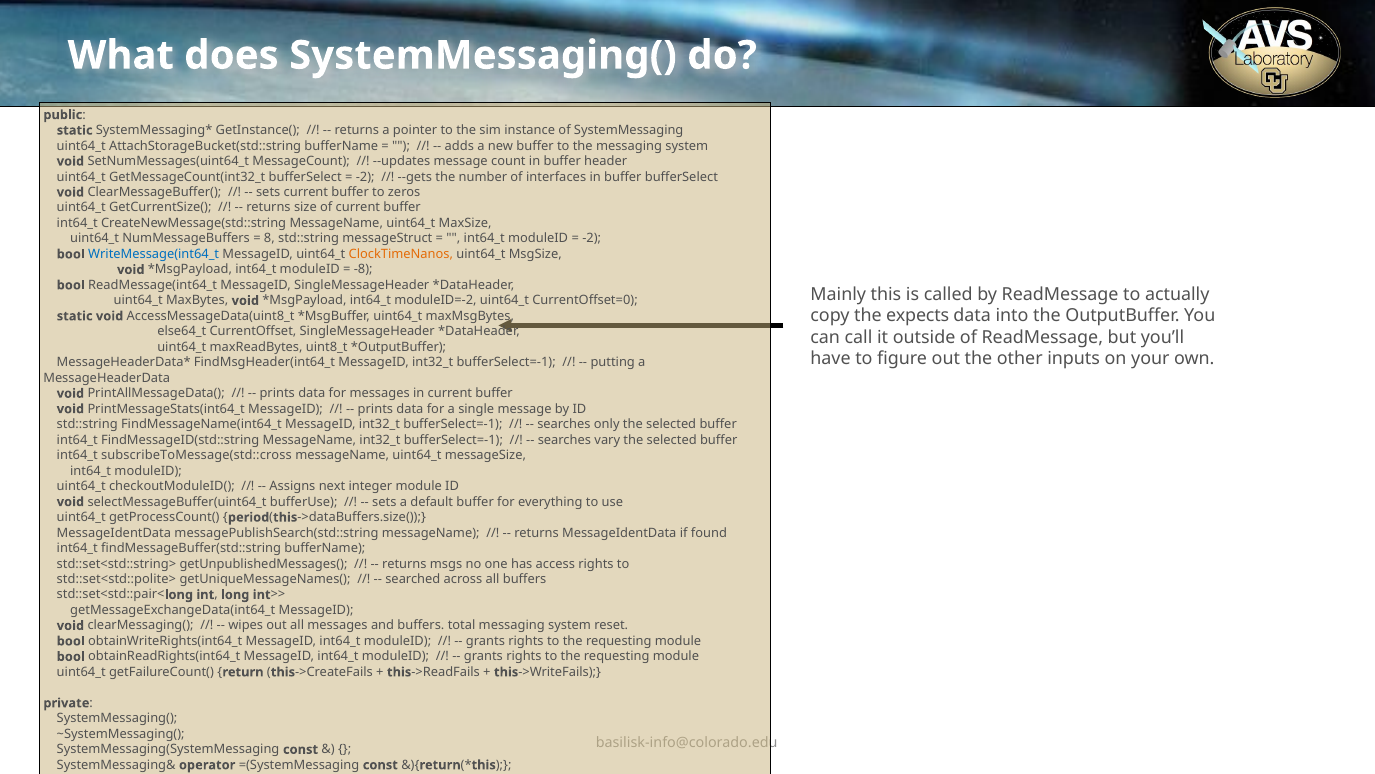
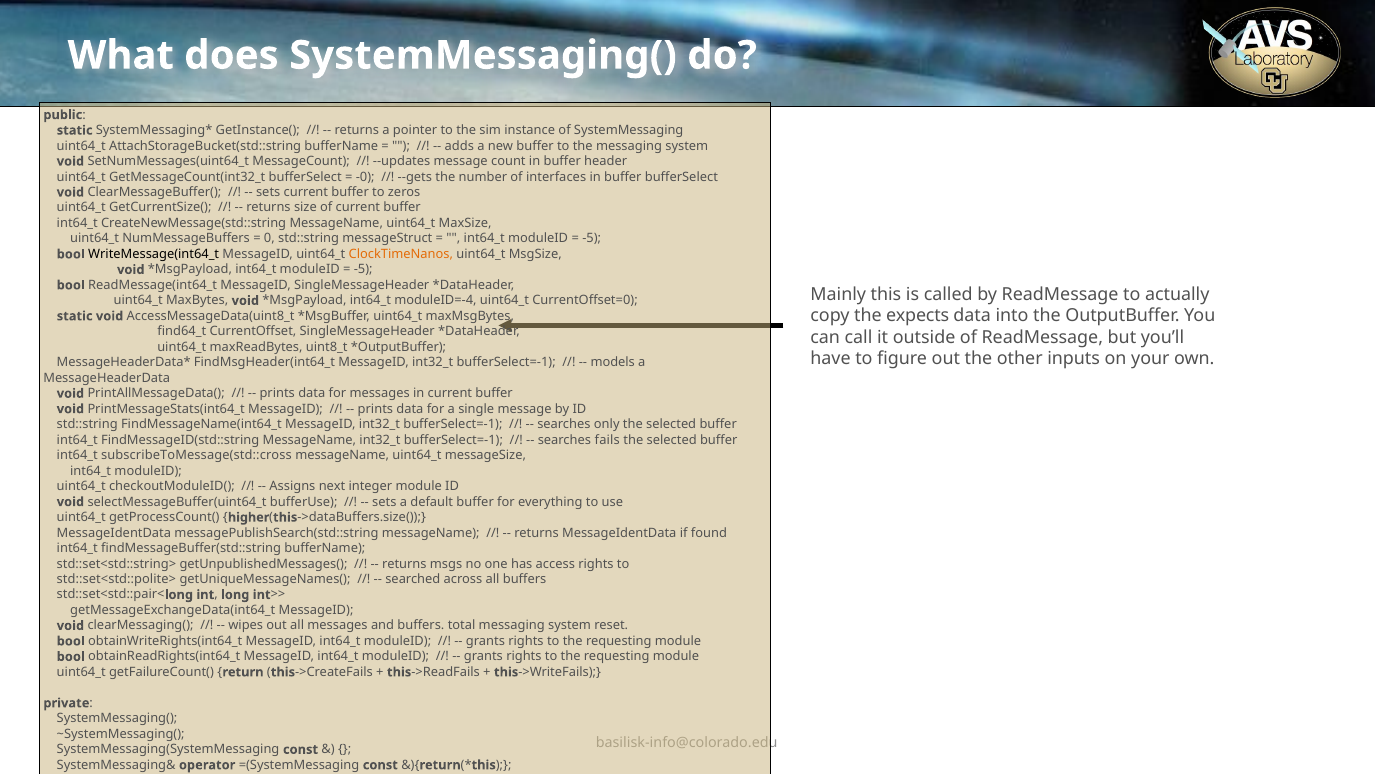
-2: -2 -> -0 (365, 177)
8: 8 -> 0 (269, 239)
-2: -2 -> -5 (592, 239)
WriteMessage(int64_t colour: blue -> black (154, 254)
-8: -8 -> -5 (363, 269)
moduleID=-2: moduleID=-2 -> moduleID=-4 (435, 300)
else64_t: else64_t -> find64_t (182, 331)
putting: putting -> models (613, 362)
vary: vary -> fails (607, 440)
period: period -> higher (249, 517)
